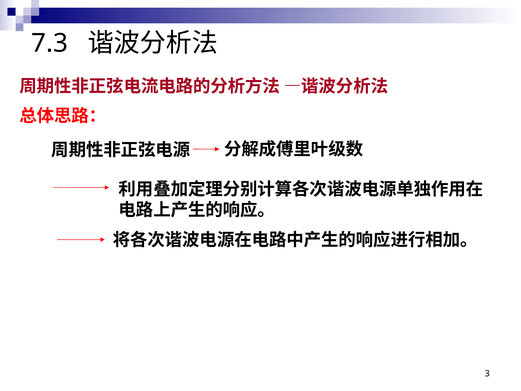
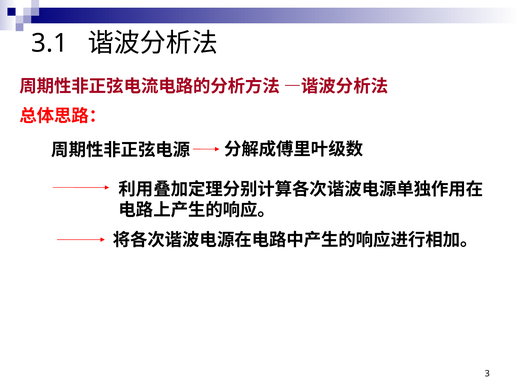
7.3: 7.3 -> 3.1 (50, 43)
